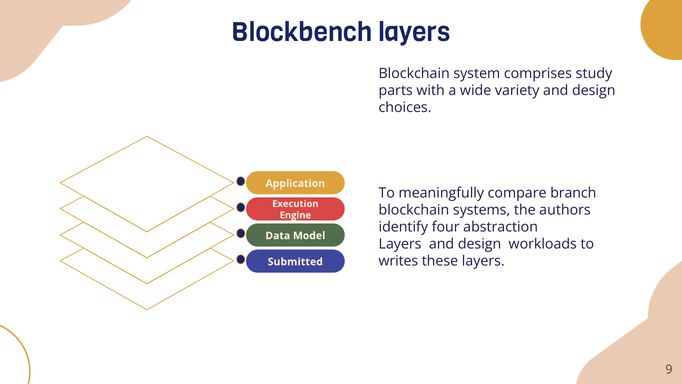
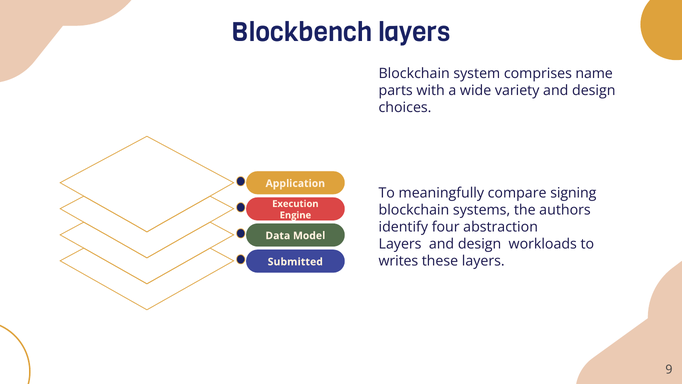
study: study -> name (594, 73)
branch: branch -> signing (573, 193)
